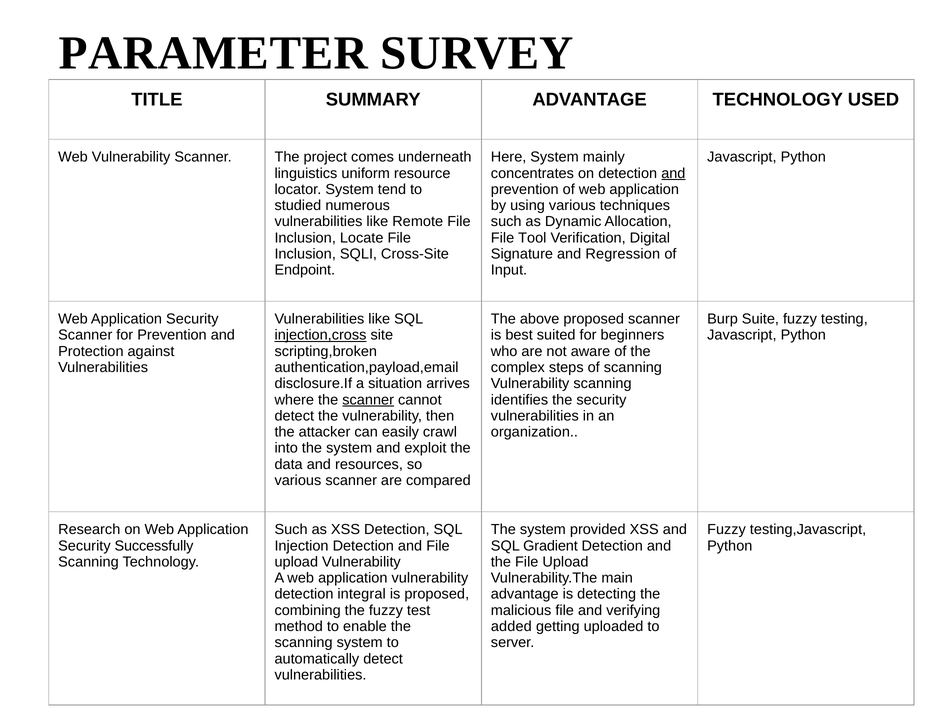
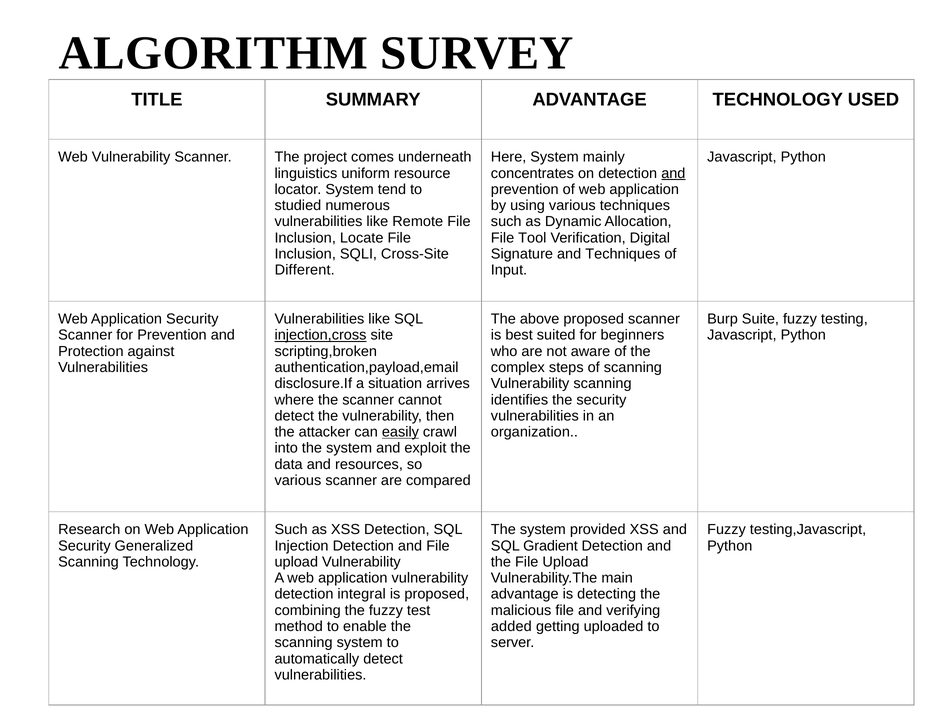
PARAMETER: PARAMETER -> ALGORITHM (213, 53)
and Regression: Regression -> Techniques (623, 254)
Endpoint: Endpoint -> Different (305, 270)
scanner underline: present -> none (368, 400)
easily underline: none -> present (400, 432)
Successfully: Successfully -> Generalized (154, 546)
